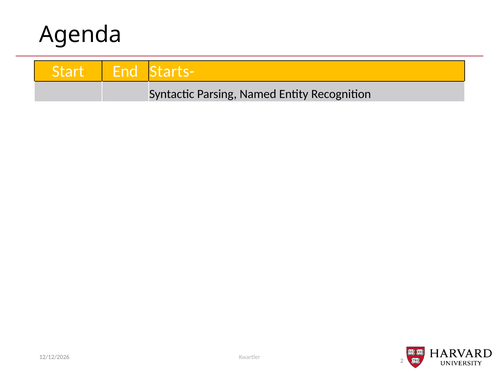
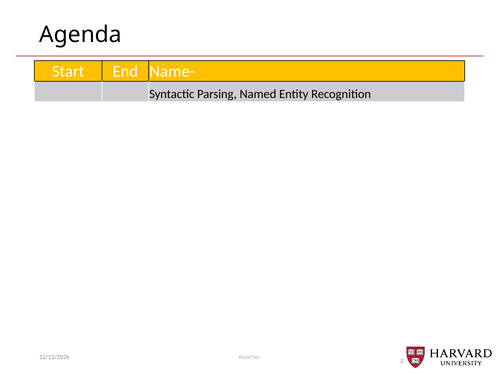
Starts-: Starts- -> Name- (172, 71)
